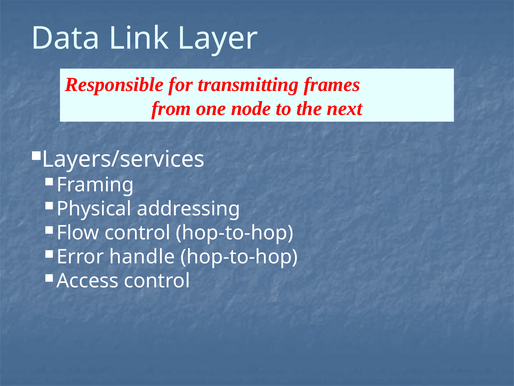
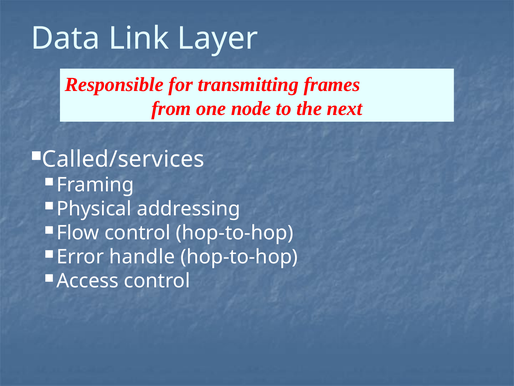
Layers/services: Layers/services -> Called/services (123, 159)
